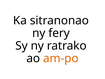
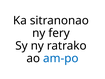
am-po colour: orange -> blue (61, 58)
